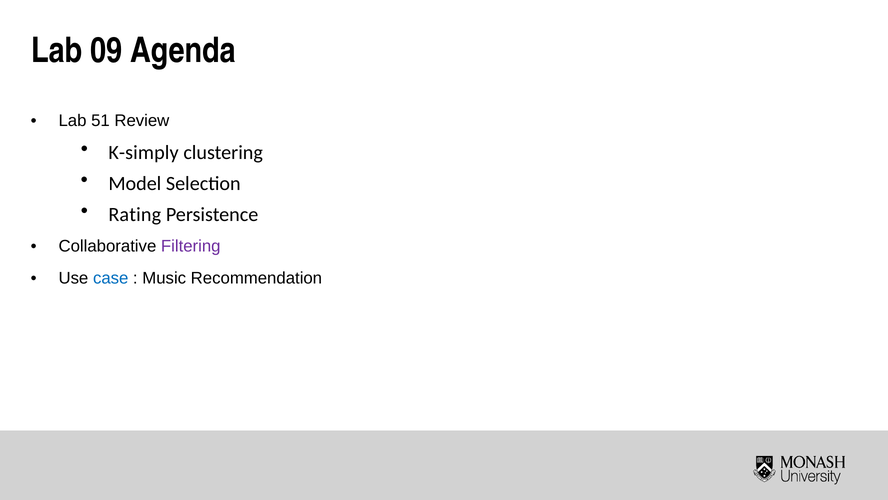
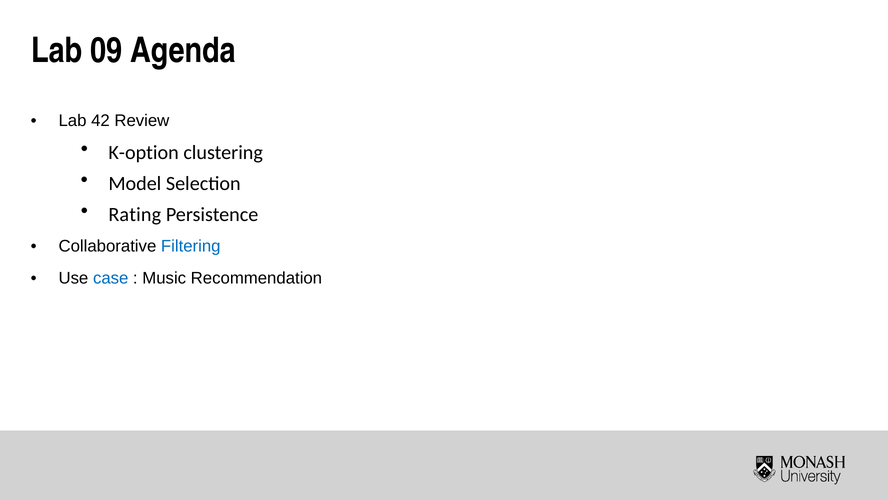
51: 51 -> 42 (100, 121)
K-simply: K-simply -> K-option (144, 152)
Filtering colour: purple -> blue (191, 246)
